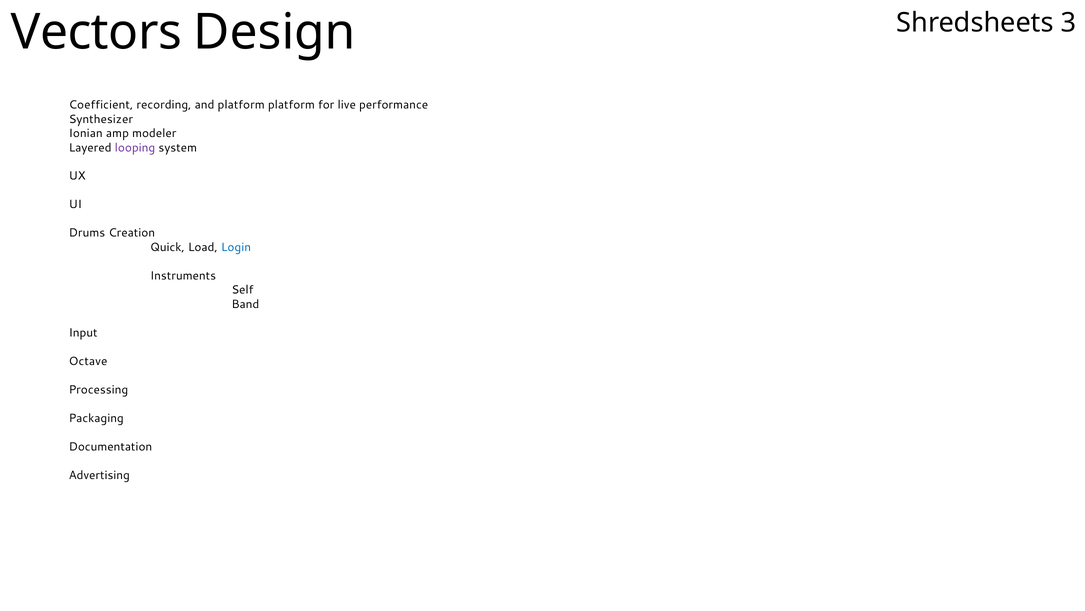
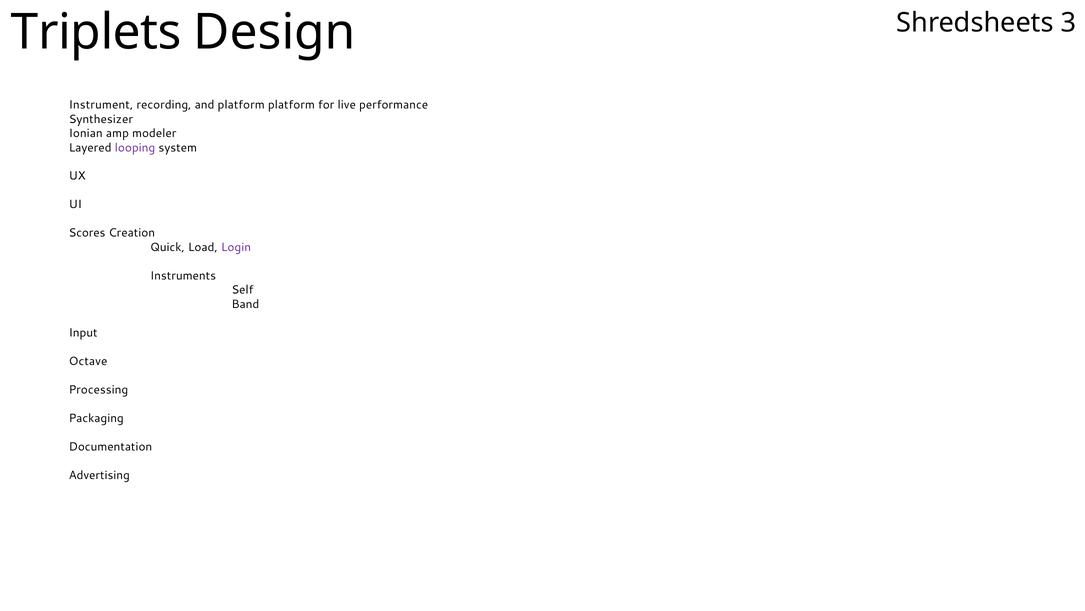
Vectors: Vectors -> Triplets (96, 32)
Coefficient: Coefficient -> Instrument (101, 105)
Drums: Drums -> Scores (87, 233)
Login colour: blue -> purple (236, 247)
